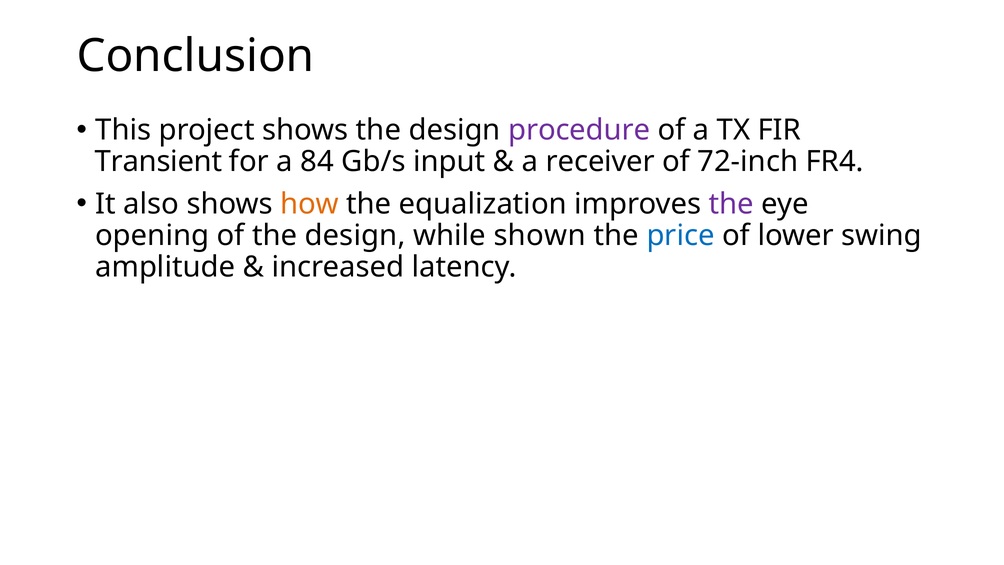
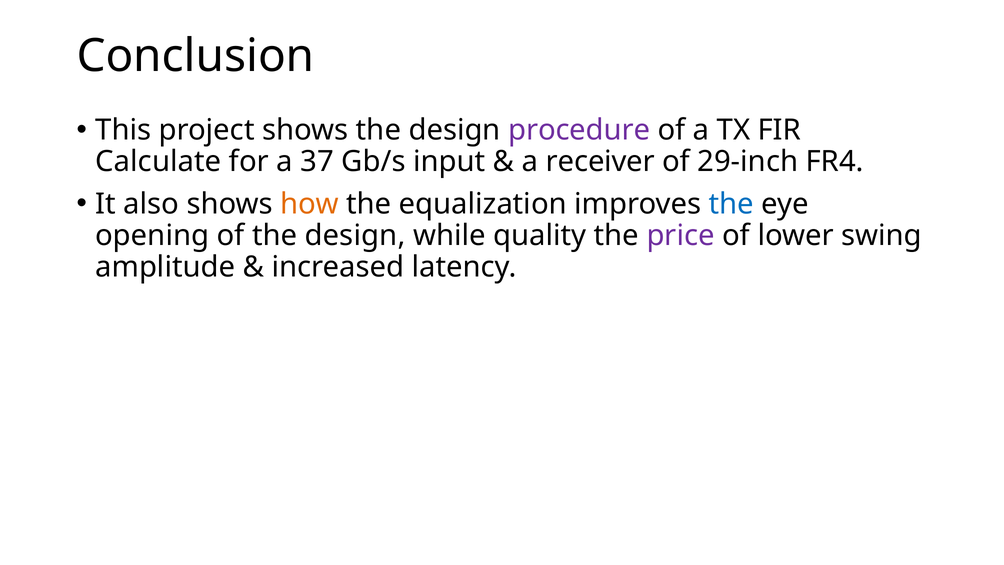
Transient: Transient -> Calculate (158, 162)
84: 84 -> 37 (317, 162)
72-inch: 72-inch -> 29-inch (748, 162)
the colour: purple -> blue (731, 204)
shown: shown -> quality (540, 235)
price colour: blue -> purple (681, 235)
